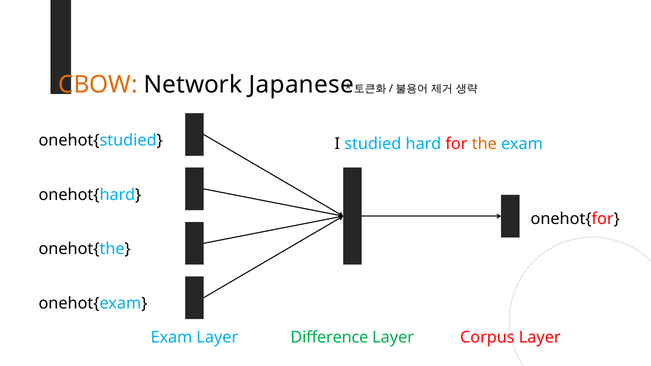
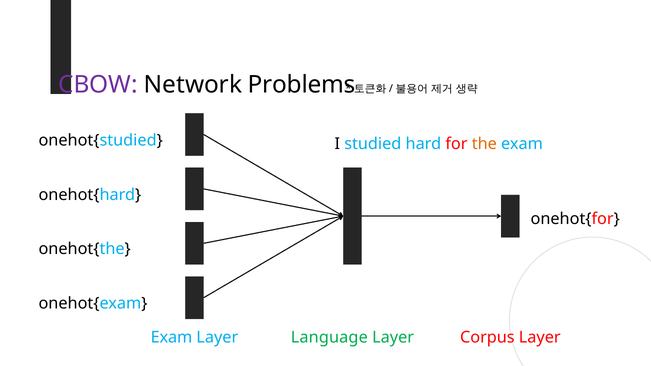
CBOW colour: orange -> purple (98, 85)
Japanese: Japanese -> Problems (302, 85)
Difference: Difference -> Language (329, 337)
